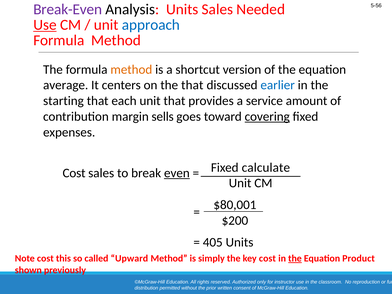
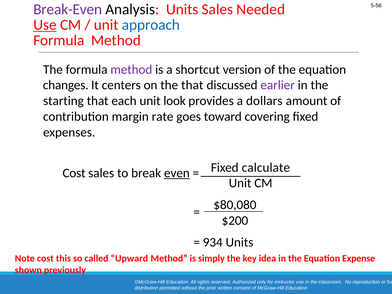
method colour: orange -> purple (131, 70)
average: average -> changes (66, 85)
earlier colour: blue -> purple (278, 85)
unit that: that -> look (175, 101)
service: service -> dollars (264, 101)
sells: sells -> rate (163, 117)
covering underline: present -> none (267, 117)
$80,001: $80,001 -> $80,080 (235, 205)
405: 405 -> 934 (213, 242)
key cost: cost -> idea (267, 258)
the underline: present -> none (295, 258)
Product: Product -> Expense (359, 258)
